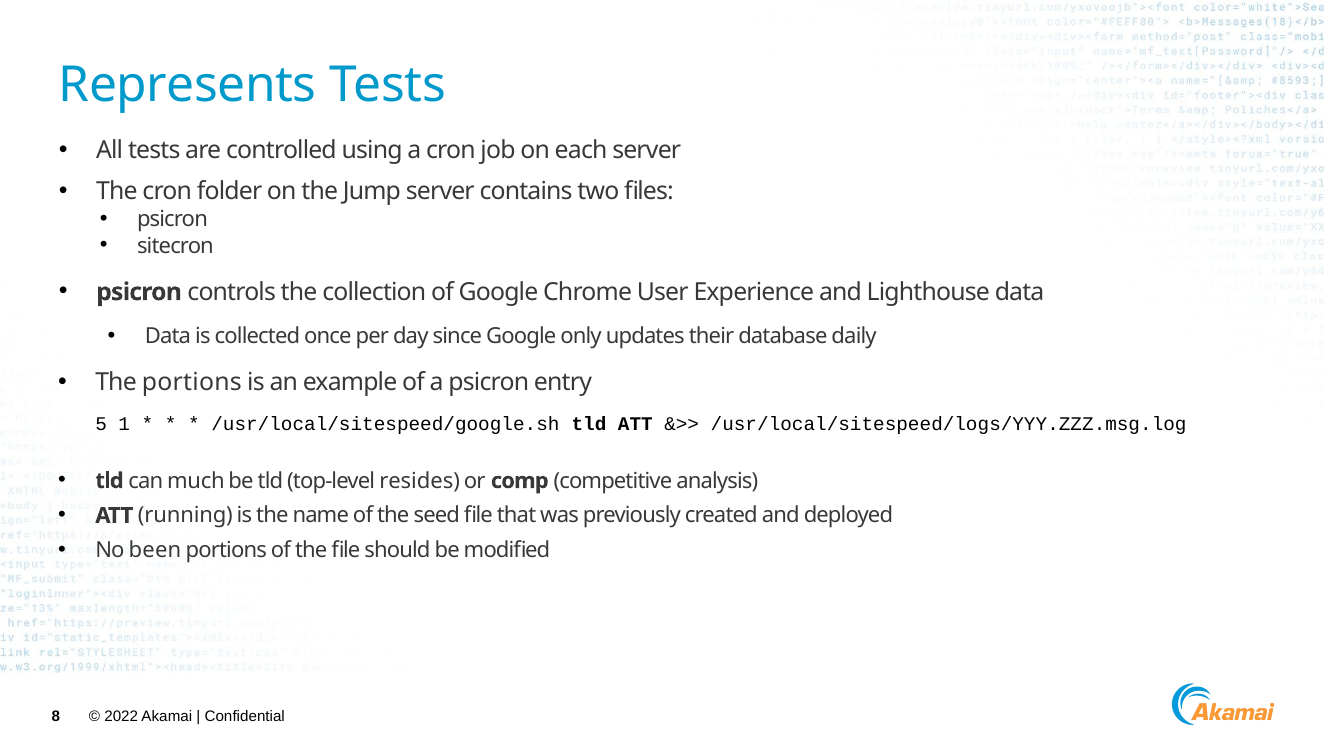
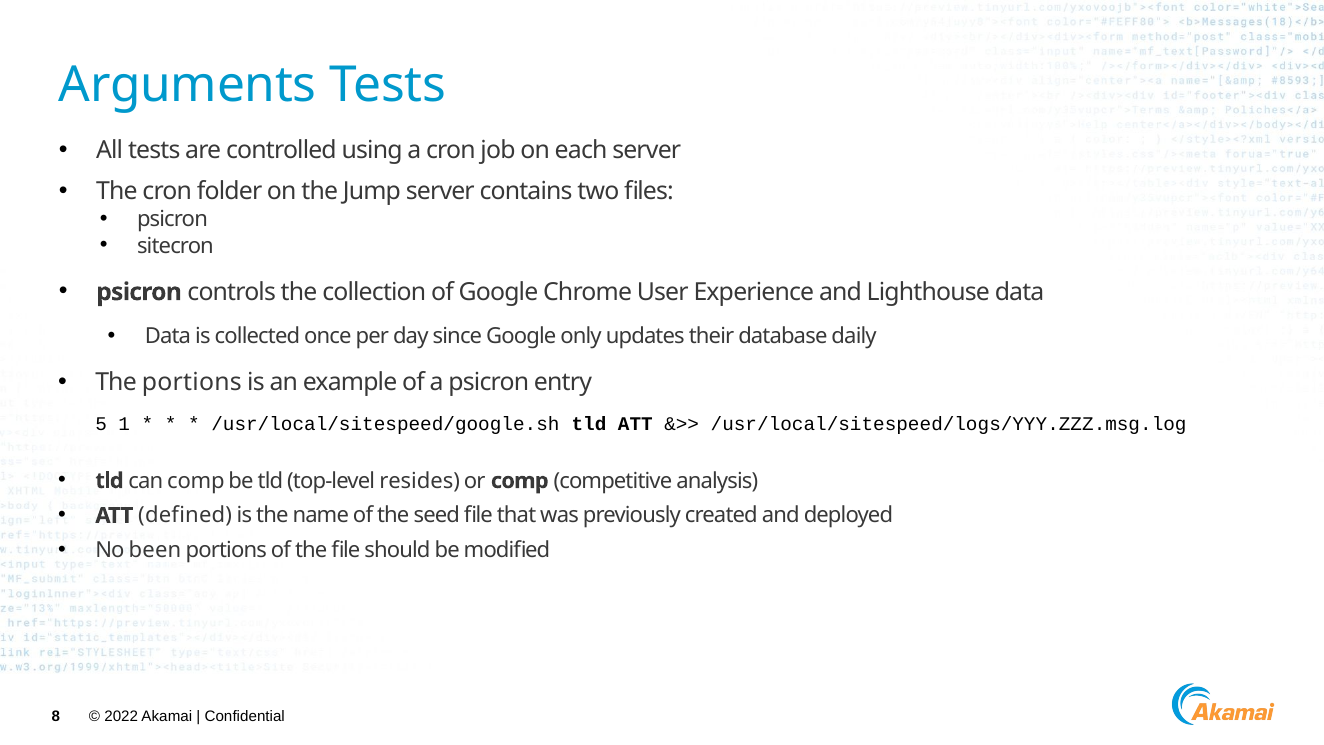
Represents: Represents -> Arguments (188, 85)
can much: much -> comp (196, 481)
running: running -> defined (185, 515)
